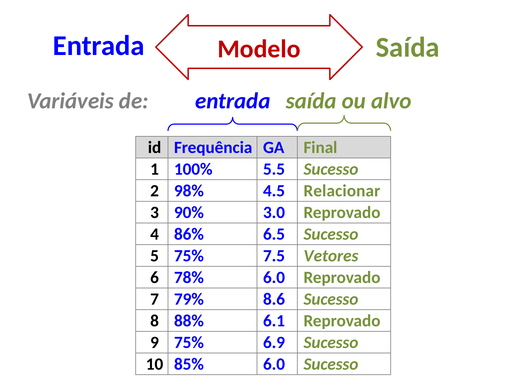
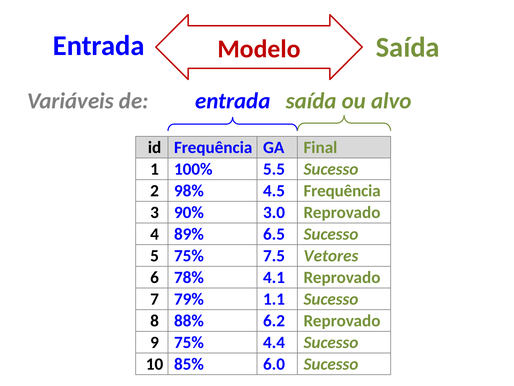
4.5 Relacionar: Relacionar -> Frequência (342, 191)
86%: 86% -> 89% (189, 234)
78% 6.0: 6.0 -> 4.1 (274, 277)
8.6: 8.6 -> 1.1 (274, 299)
6.1: 6.1 -> 6.2 (274, 320)
6.9: 6.9 -> 4.4 (274, 342)
